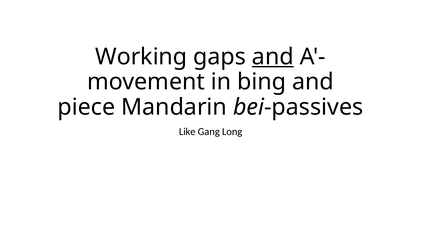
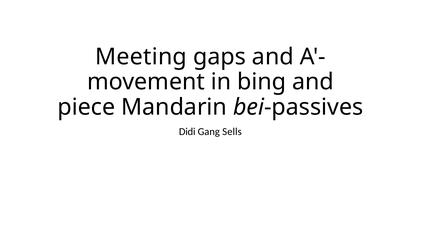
Working: Working -> Meeting (141, 57)
and underline: present -> none (273, 57)
Like: Like -> Didi (187, 132)
Long: Long -> Sells (232, 132)
